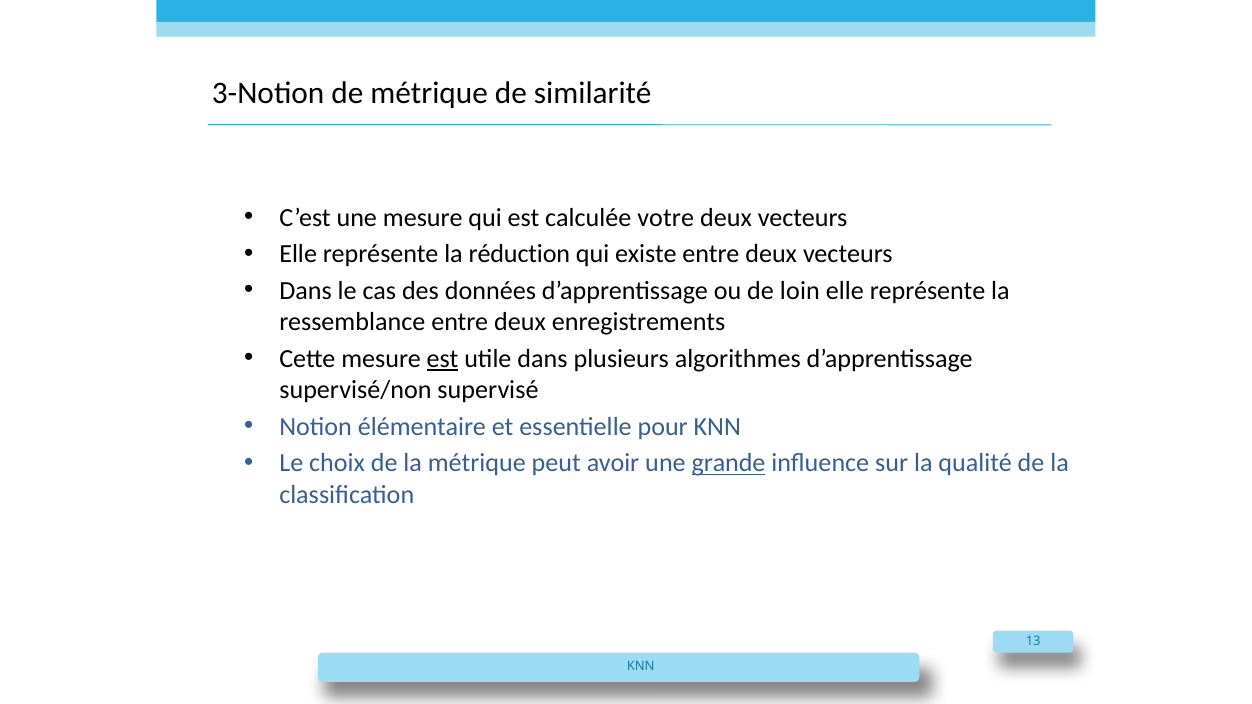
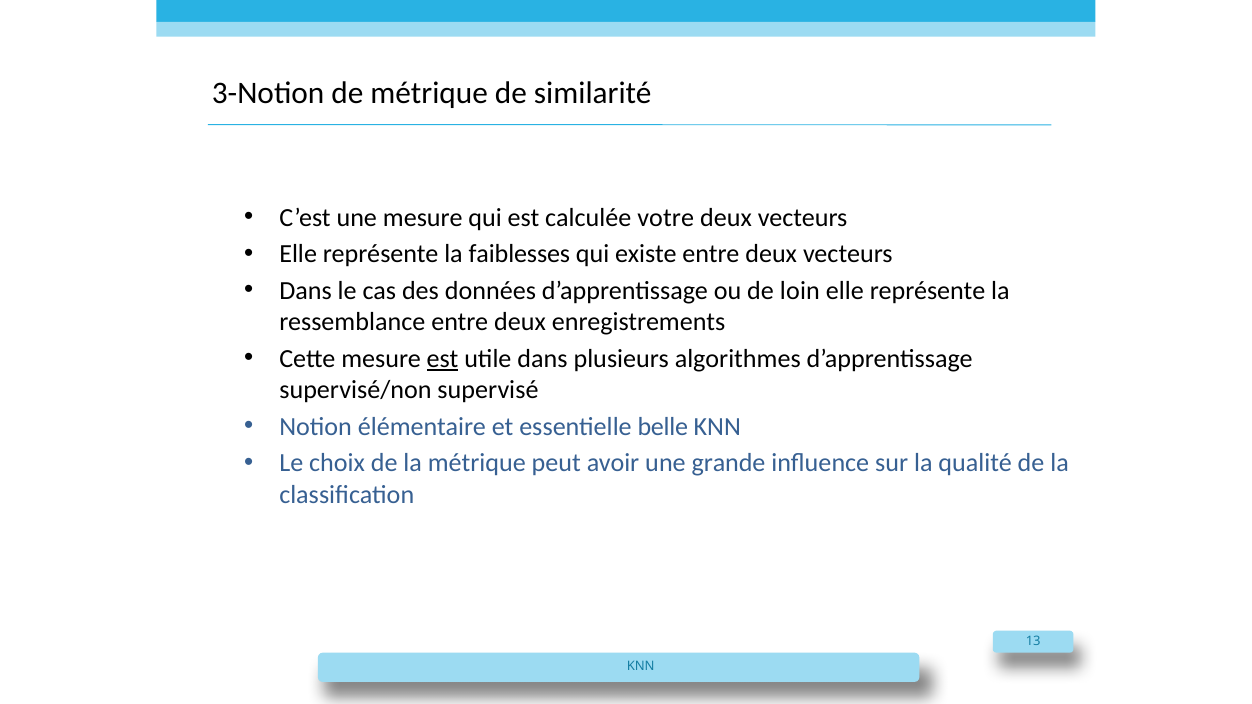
réduction: réduction -> faiblesses (519, 254)
pour: pour -> belle (663, 427)
grande underline: present -> none (729, 463)
